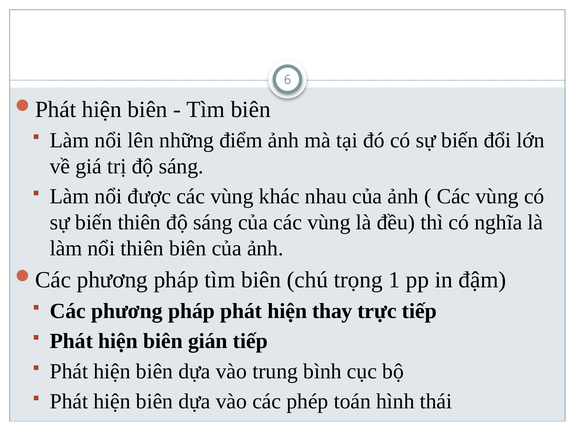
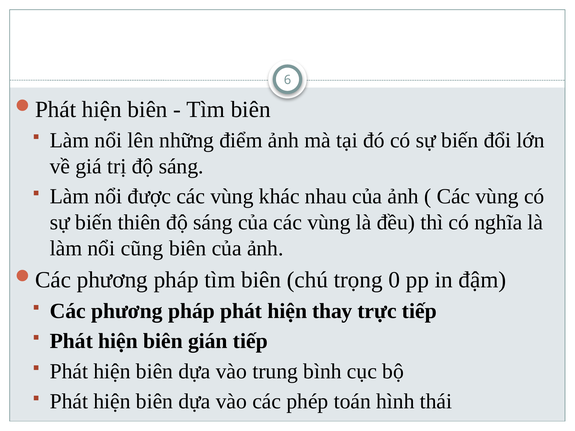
nổi thiên: thiên -> cũng (142, 248)
1: 1 -> 0 (394, 280)
